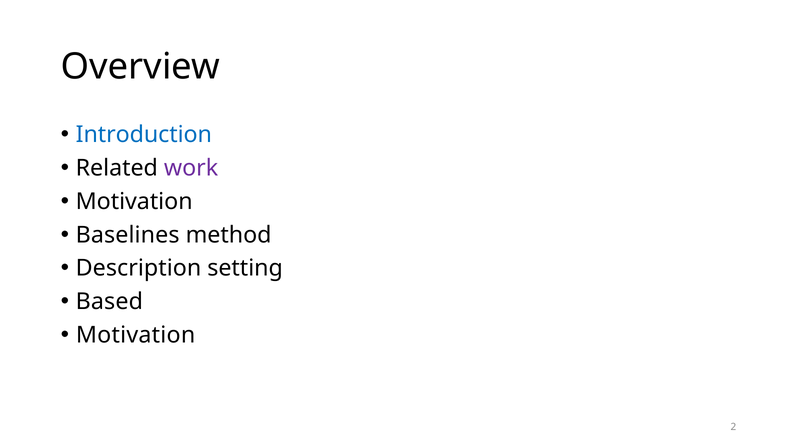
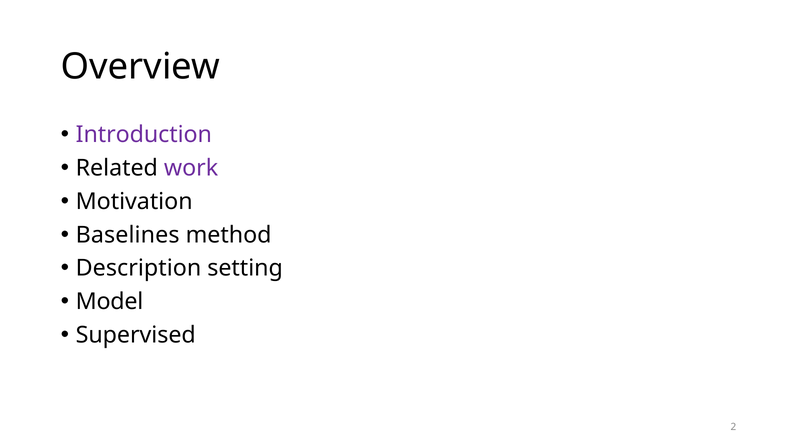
Introduction colour: blue -> purple (144, 135)
Based: Based -> Model (110, 302)
Motivation: Motivation -> Supervised (136, 335)
